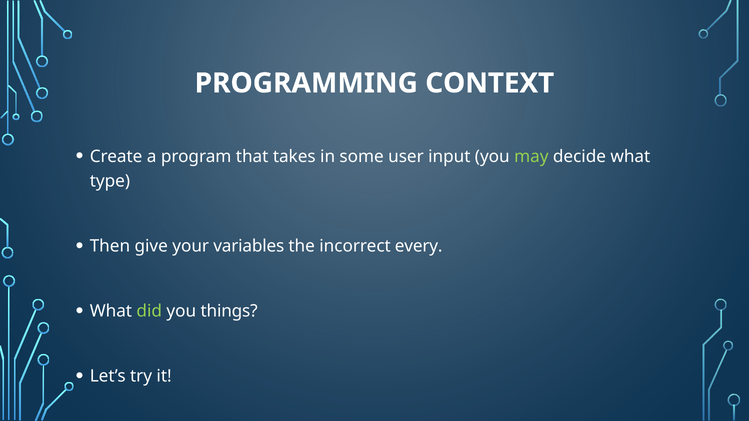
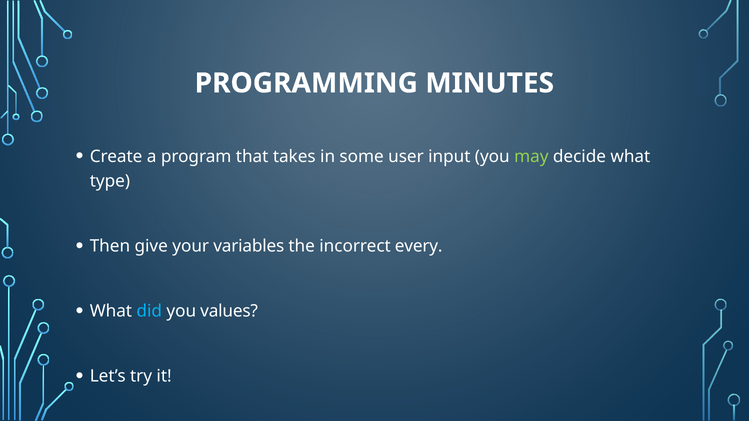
CONTEXT: CONTEXT -> MINUTES (490, 83)
did colour: light green -> light blue (149, 311)
things: things -> values (229, 311)
